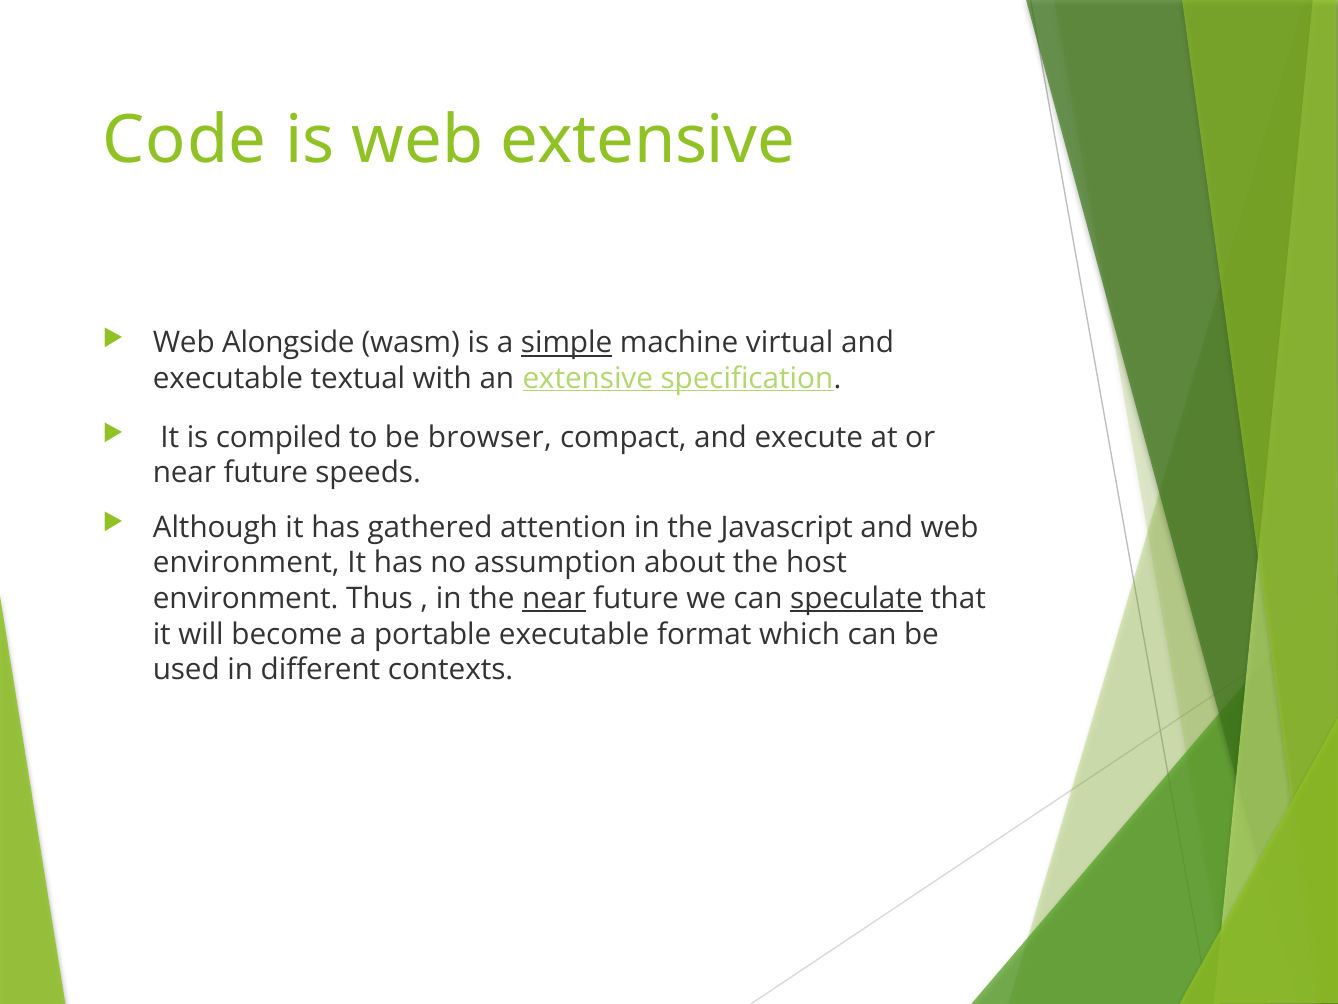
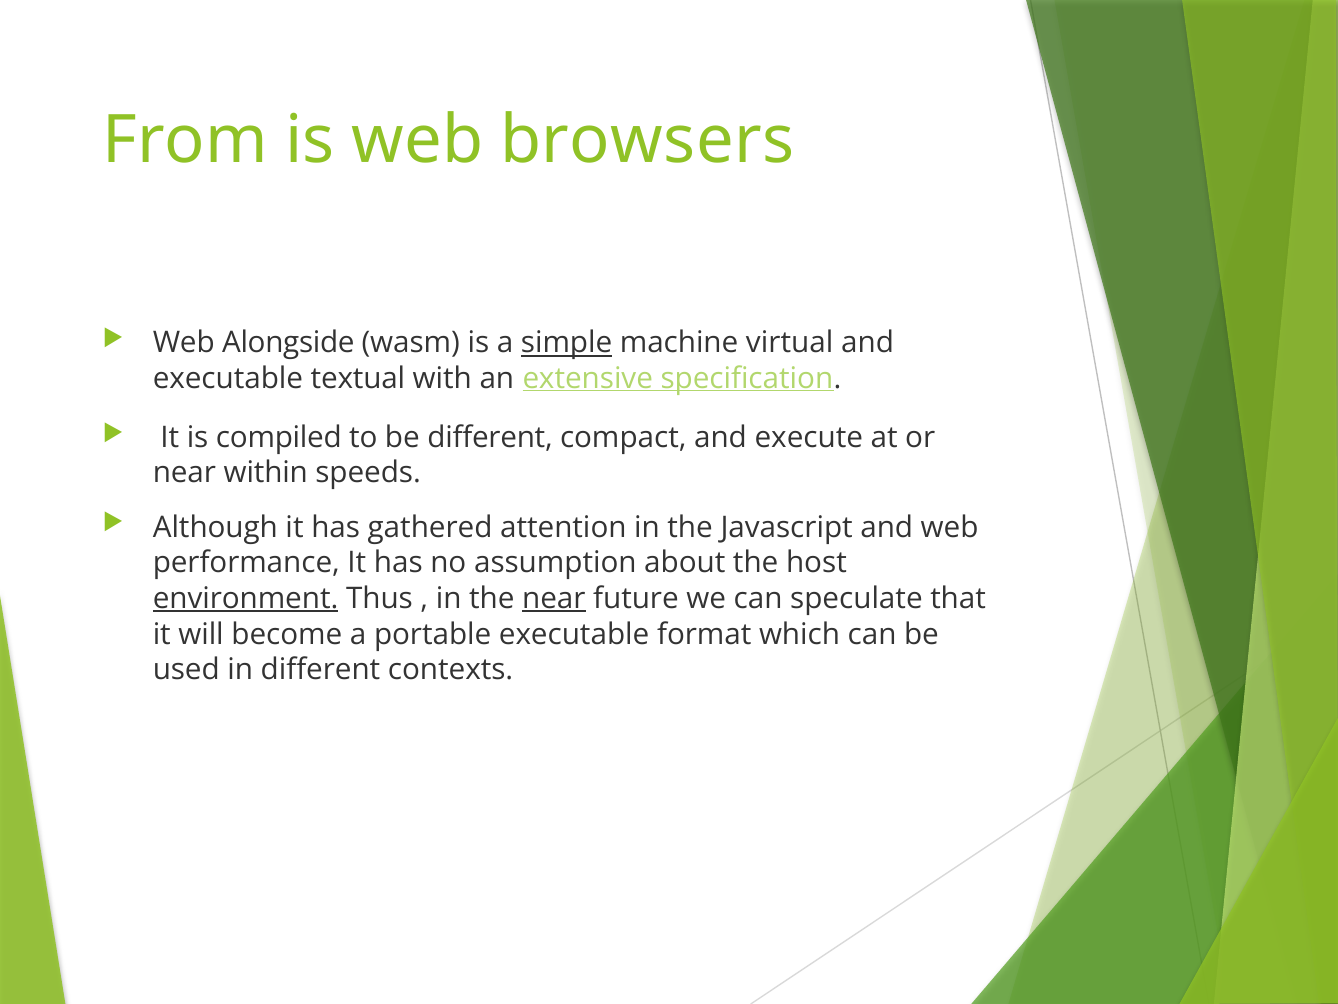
Code: Code -> From (185, 141)
web extensive: extensive -> browsers (647, 141)
be browser: browser -> different (490, 437)
future: future -> within (266, 473)
environment: environment -> performance (246, 563)
environment underline: none -> present (246, 598)
speculate underline: present -> none (856, 598)
